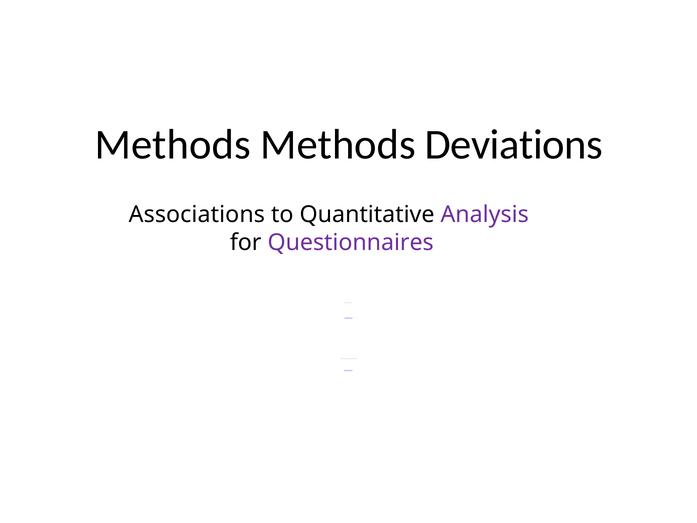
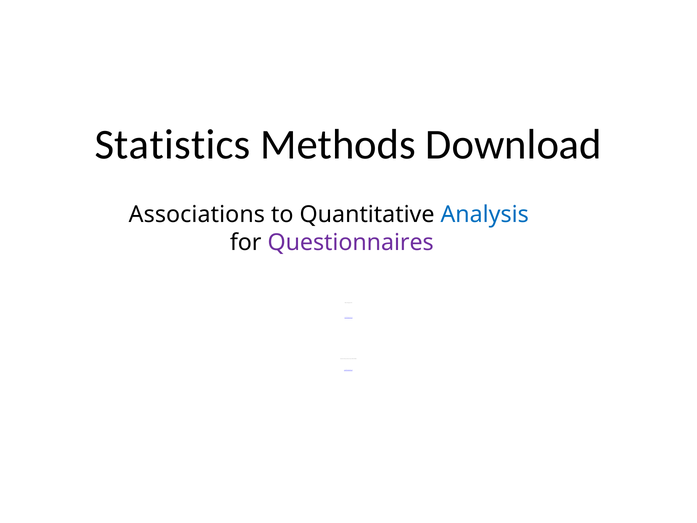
Methods: Methods -> Statistics (173, 145)
Deviations: Deviations -> Download (514, 145)
Analysis colour: purple -> blue (485, 214)
